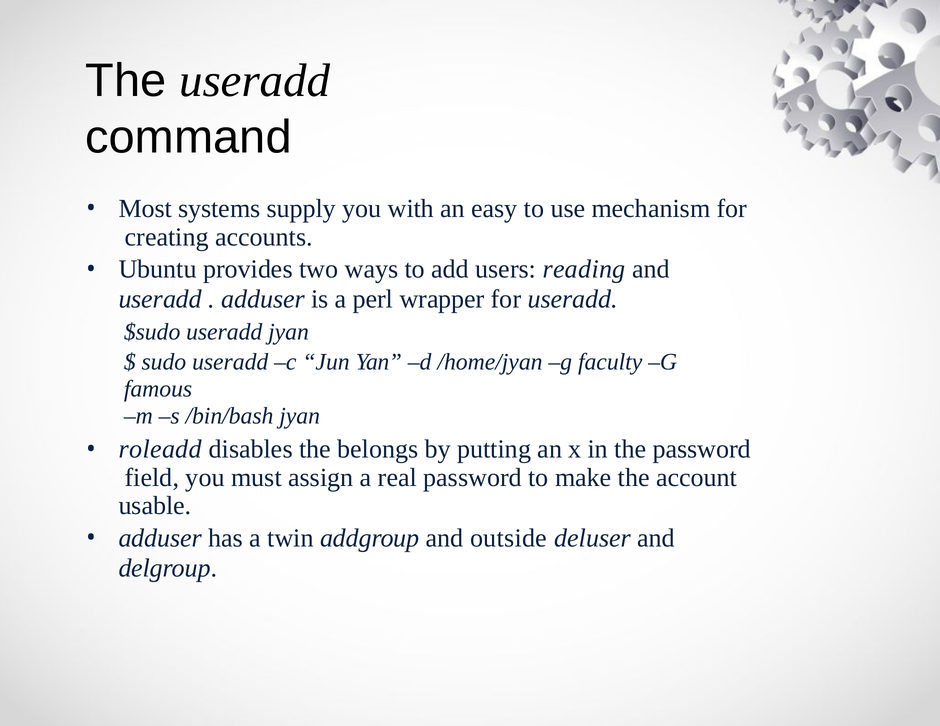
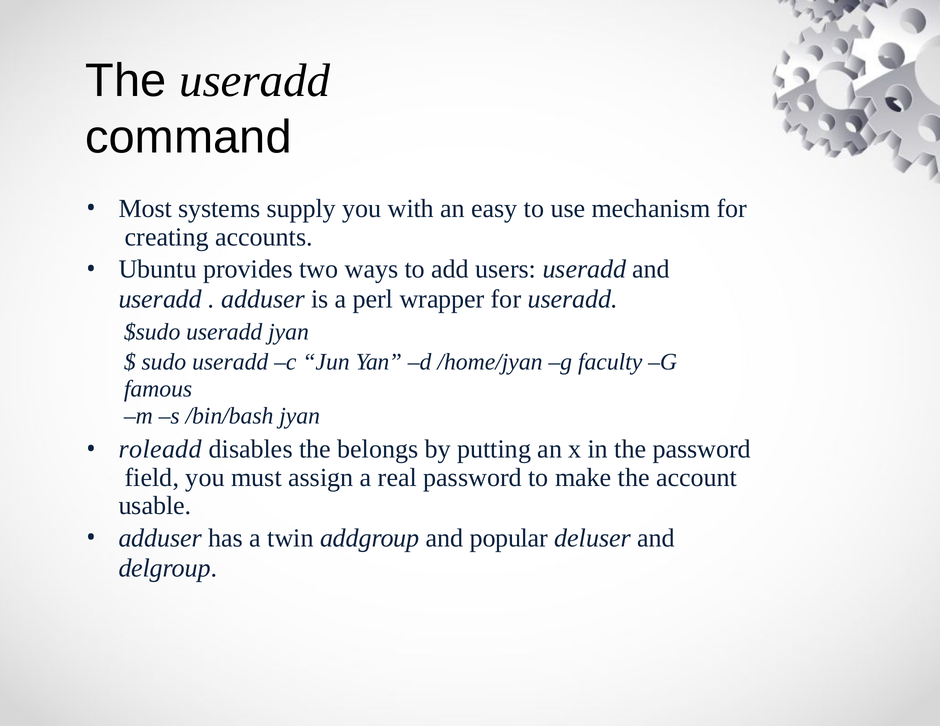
users reading: reading -> useradd (584, 270)
outside: outside -> popular (509, 538)
